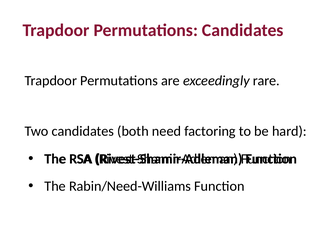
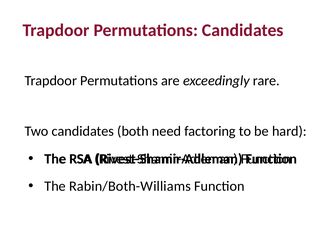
Rabin/Need-Williams: Rabin/Need-Williams -> Rabin/Both-Williams (130, 186)
